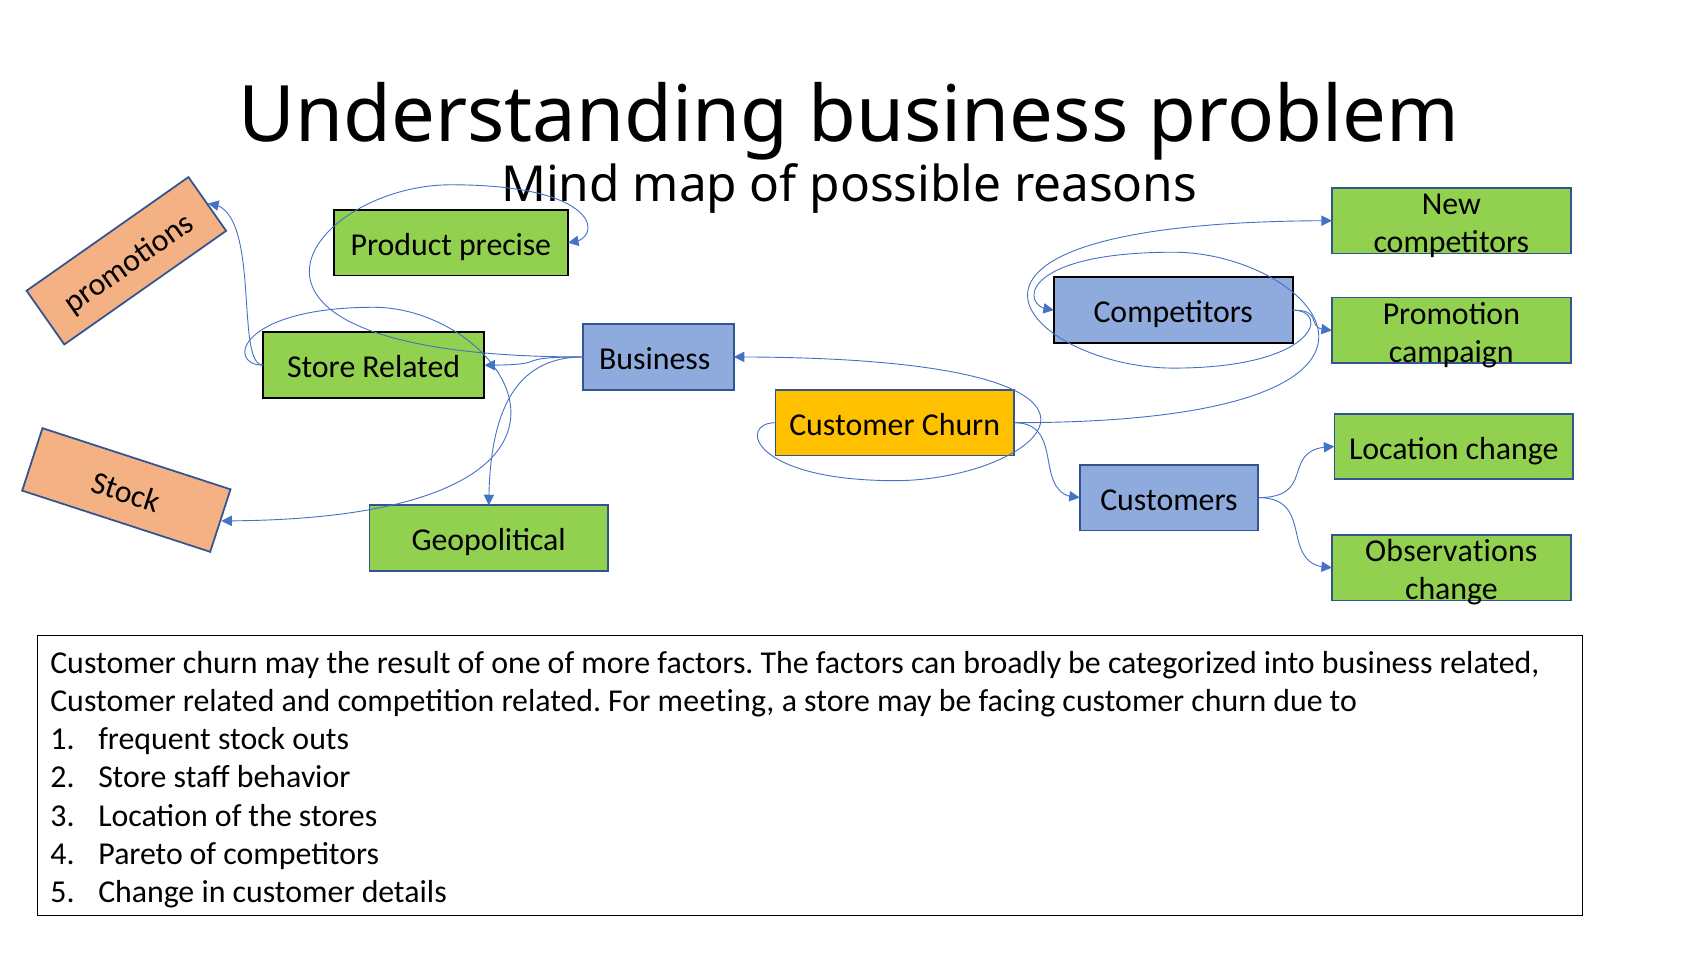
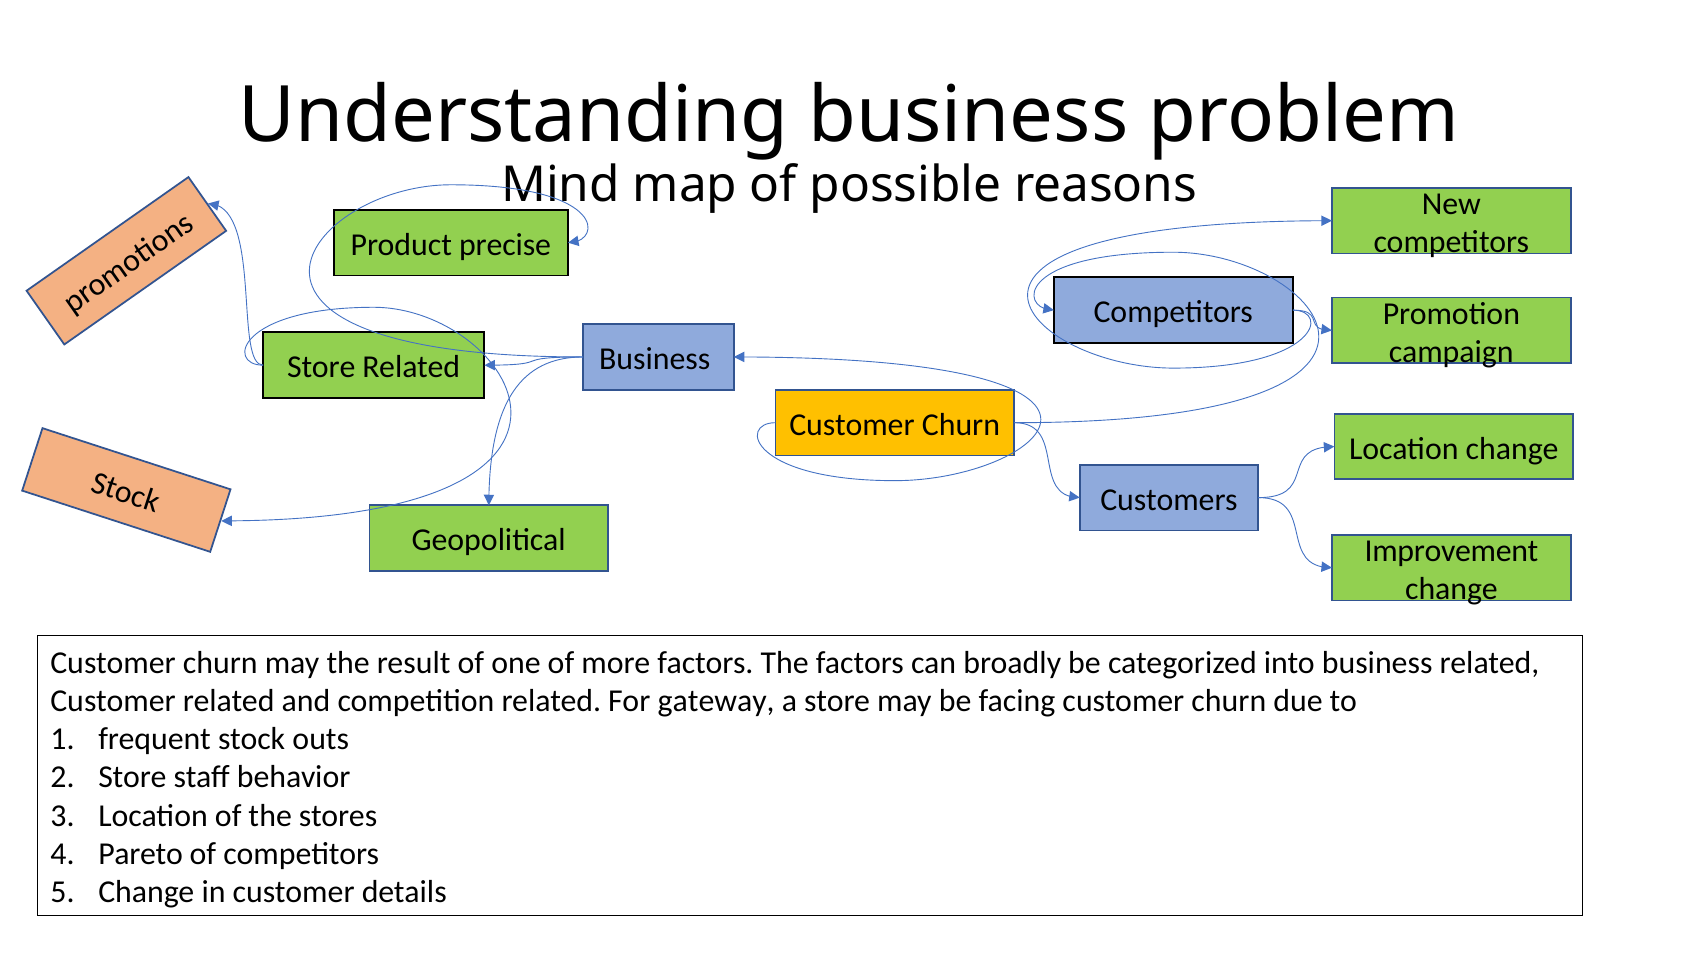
Observations: Observations -> Improvement (1452, 551)
meeting: meeting -> gateway (716, 701)
